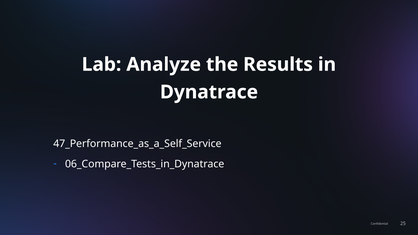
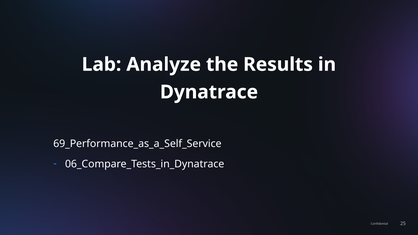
47_Performance_as_a_Self_Service: 47_Performance_as_a_Self_Service -> 69_Performance_as_a_Self_Service (137, 144)
